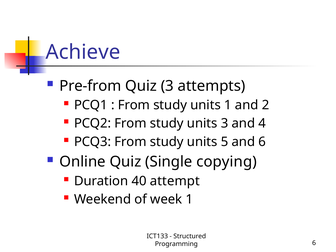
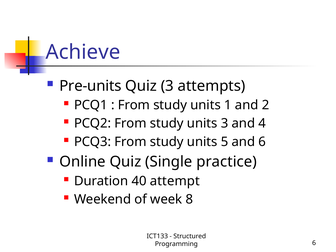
Pre-from: Pre-from -> Pre-units (90, 86)
copying: copying -> practice (227, 162)
week 1: 1 -> 8 (189, 199)
